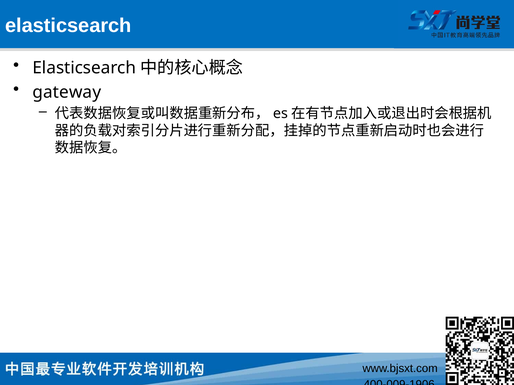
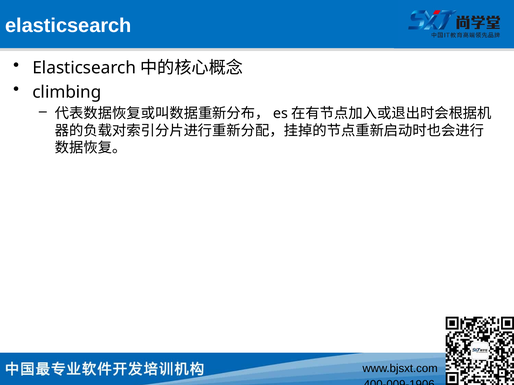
gateway: gateway -> climbing (67, 92)
